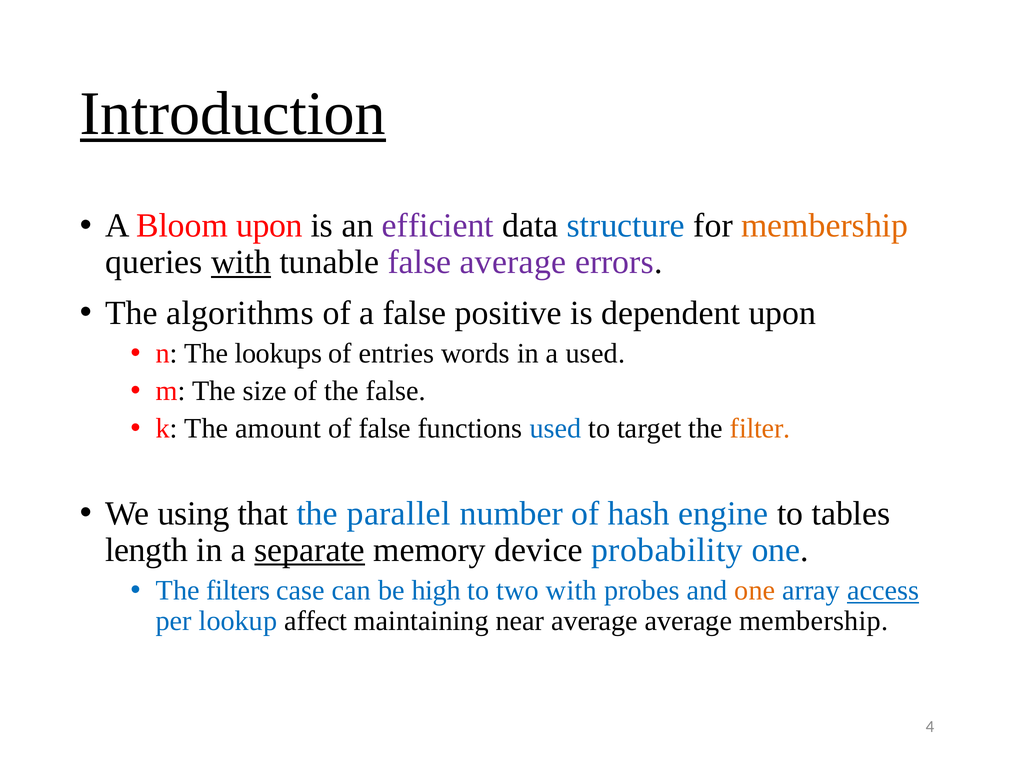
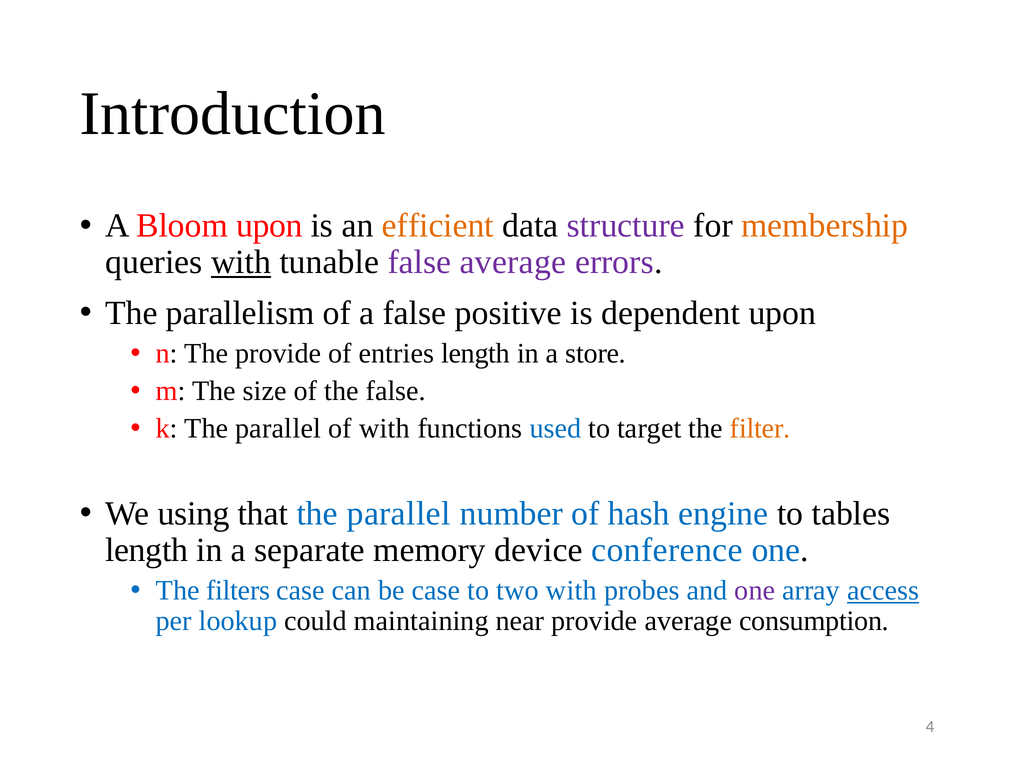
Introduction underline: present -> none (233, 114)
efficient colour: purple -> orange (438, 226)
structure colour: blue -> purple (626, 226)
algorithms: algorithms -> parallelism (240, 313)
The lookups: lookups -> provide (278, 353)
entries words: words -> length (476, 353)
a used: used -> store (596, 353)
k The amount: amount -> parallel (278, 428)
of false: false -> with (384, 428)
separate underline: present -> none (310, 550)
probability: probability -> conference (667, 550)
be high: high -> case (436, 590)
one colour: orange -> purple (755, 590)
affect: affect -> could (316, 621)
near average: average -> provide (594, 621)
average membership: membership -> consumption (814, 621)
